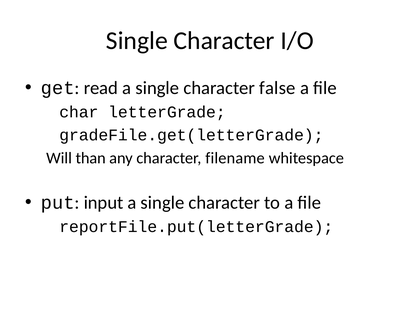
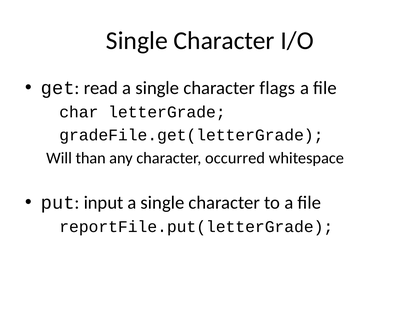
false: false -> flags (277, 88)
filename: filename -> occurred (235, 158)
